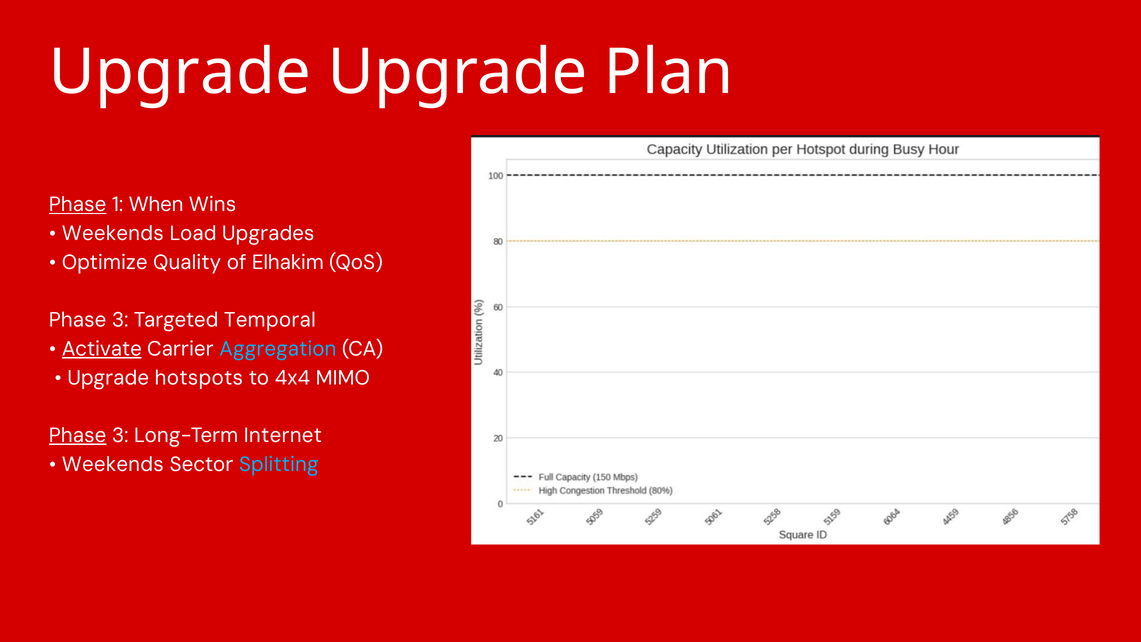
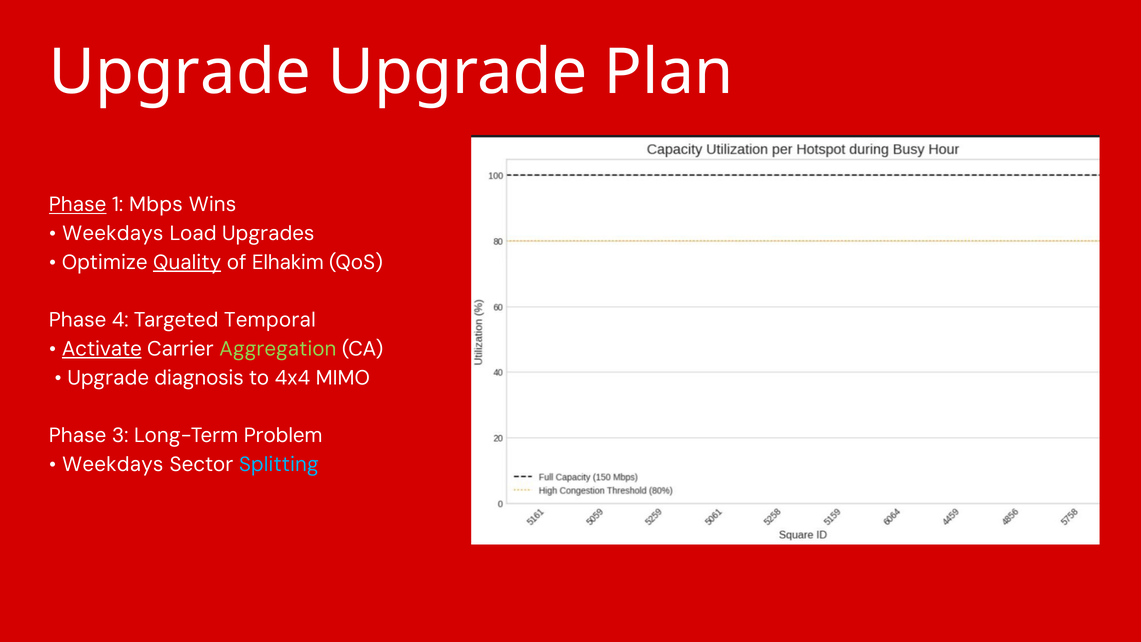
When: When -> Mbps (156, 205)
Weekends: Weekends -> Weekdays (113, 233)
Quality underline: none -> present (187, 262)
3: 3 -> 4 (120, 320)
Aggregation colour: light blue -> light green (278, 349)
hotspots: hotspots -> diagnosis (199, 378)
Phase underline: present -> none (78, 435)
Internet: Internet -> Problem (283, 435)
Weekends: Weekends -> Weekdays (113, 464)
